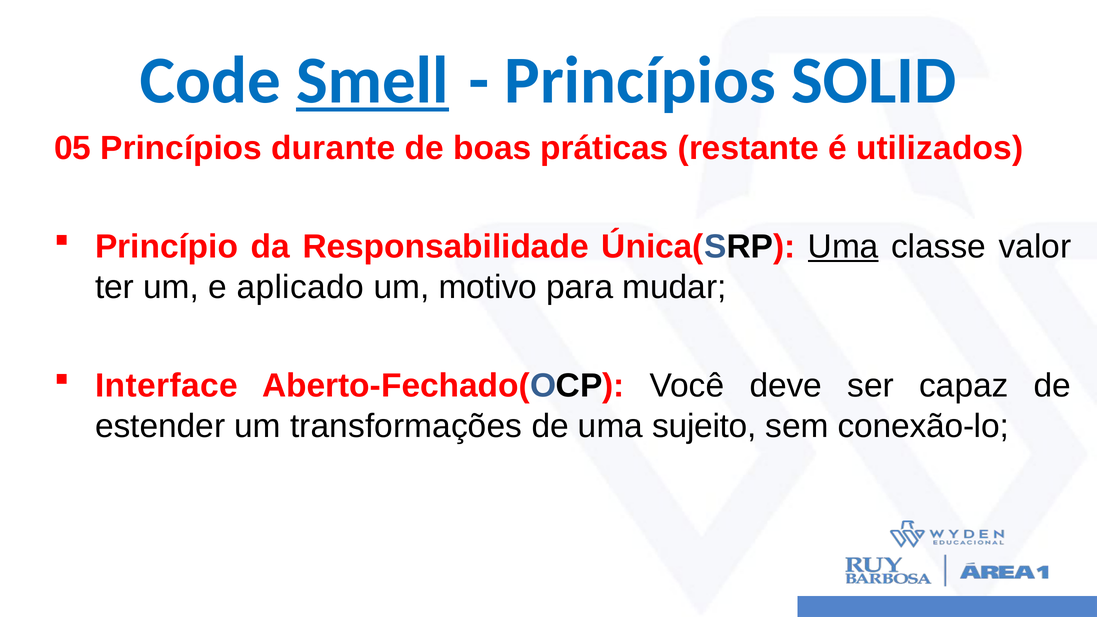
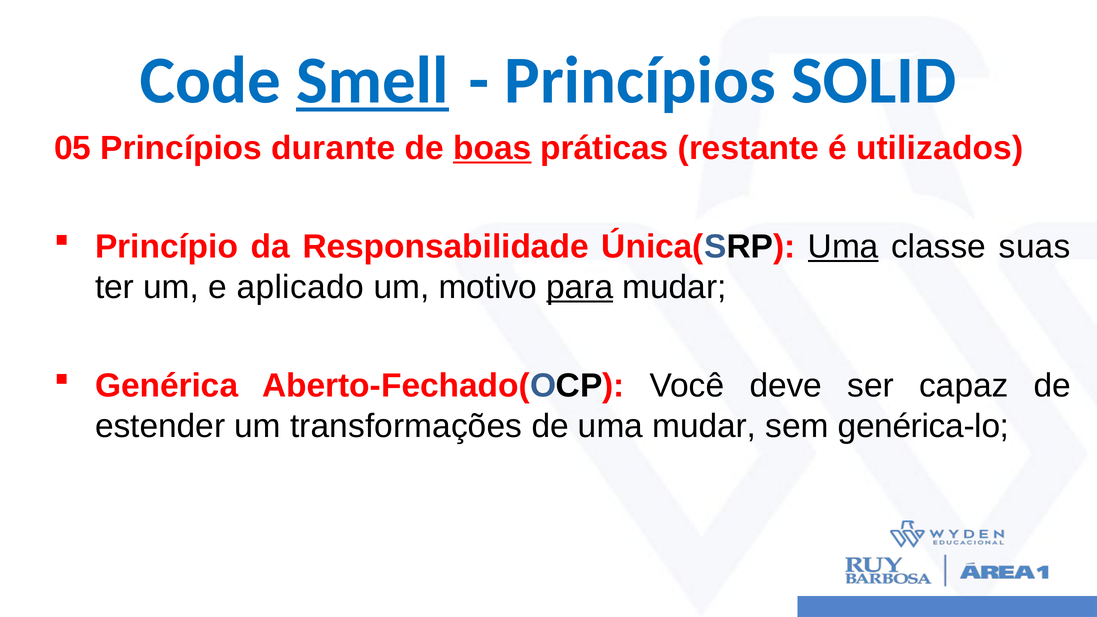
boas underline: none -> present (492, 148)
valor: valor -> suas (1035, 247)
para underline: none -> present (580, 287)
Interface: Interface -> Genérica (167, 386)
uma sujeito: sujeito -> mudar (704, 426)
conexão-lo: conexão-lo -> genérica-lo (923, 426)
